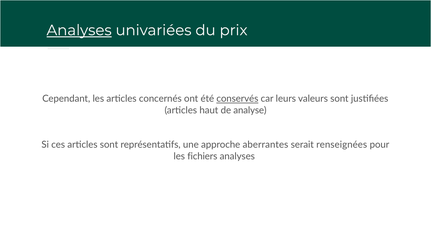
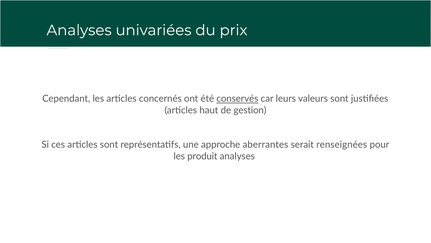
Analyses underline: present -> none (79, 30)
analyse: analyse -> gestion (250, 110)
fichiers: fichiers -> produit (202, 156)
